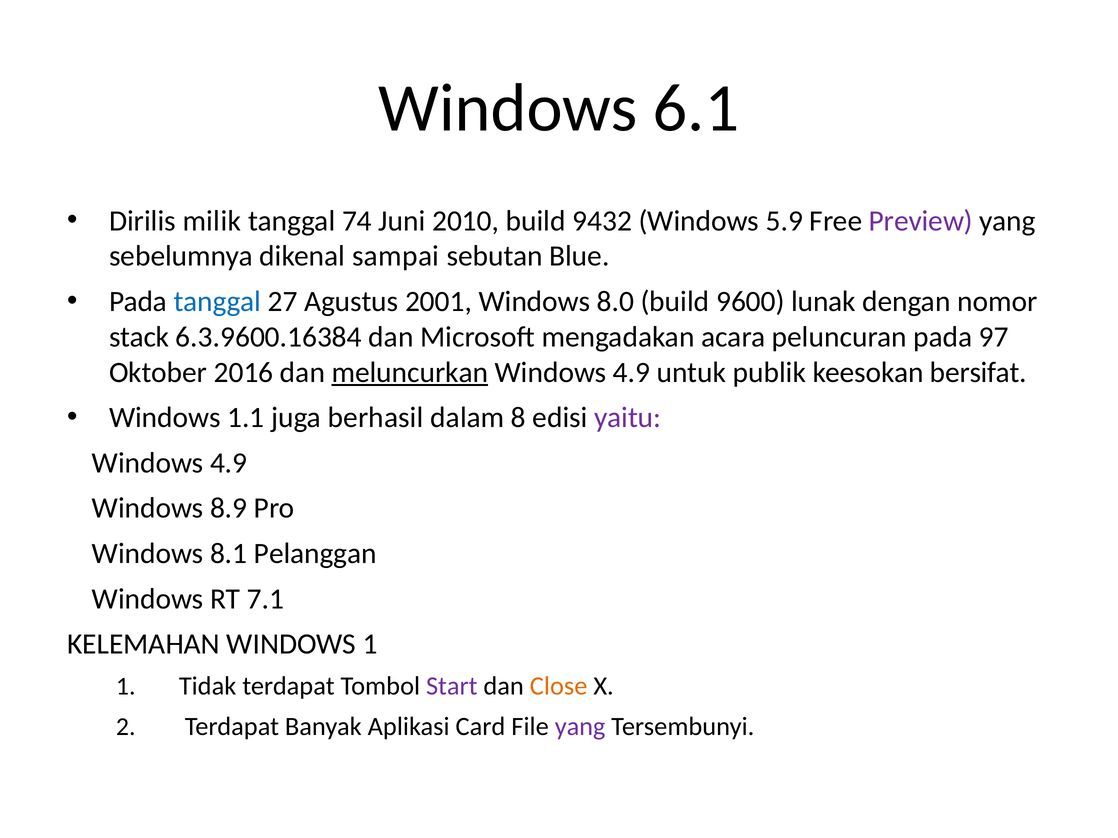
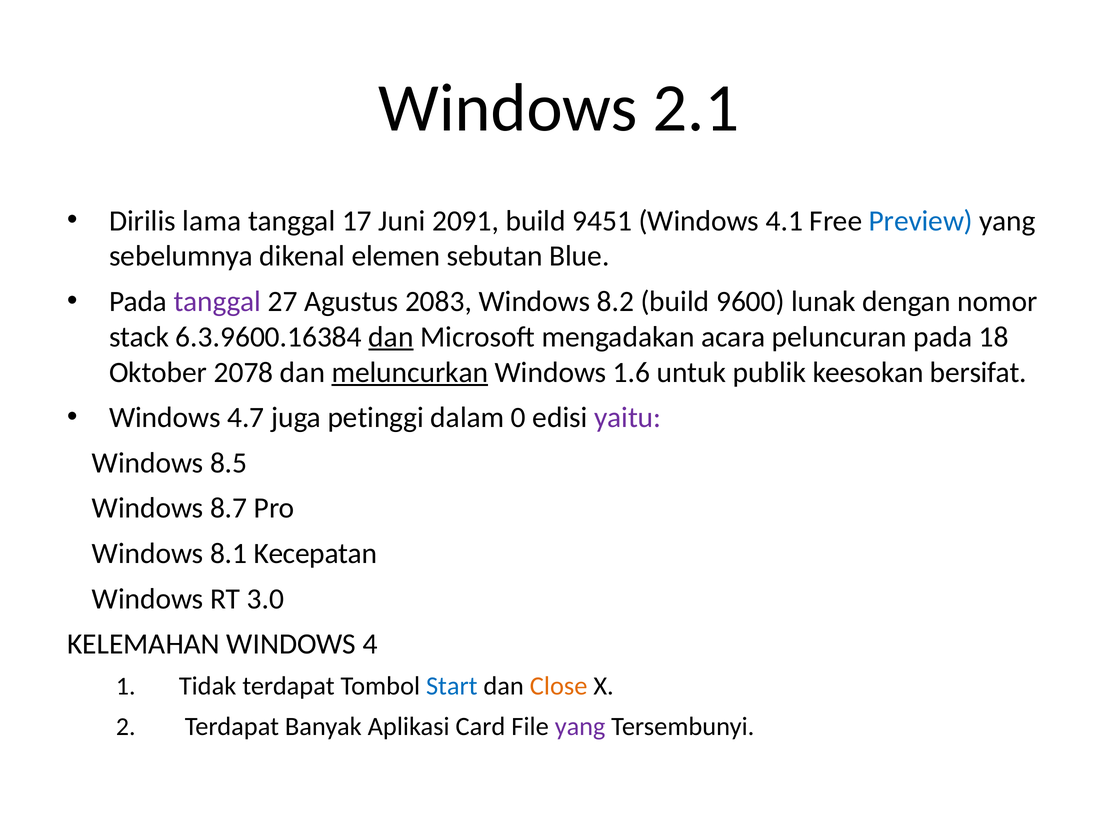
6.1: 6.1 -> 2.1 (696, 108)
milik: milik -> lama (212, 221)
74: 74 -> 17 (357, 221)
2010: 2010 -> 2091 (466, 221)
9432: 9432 -> 9451 (602, 221)
5.9: 5.9 -> 4.1 (784, 221)
Preview colour: purple -> blue (921, 221)
sampai: sampai -> elemen (396, 256)
tanggal colour: blue -> purple (217, 302)
2001: 2001 -> 2083 (439, 302)
8.0: 8.0 -> 8.2 (615, 302)
dan underline: none -> present (391, 337)
97: 97 -> 18 (994, 337)
2016: 2016 -> 2078 (244, 373)
4.9: 4.9 -> 1.6 (632, 373)
1.1: 1.1 -> 4.7 (246, 418)
berhasil: berhasil -> petinggi (376, 418)
8: 8 -> 0 (518, 418)
4.9: 4.9 -> 8.5 (229, 463)
8.9: 8.9 -> 8.7 (229, 509)
Pelanggan: Pelanggan -> Kecepatan (315, 554)
7.1: 7.1 -> 3.0 (265, 599)
WINDOWS 1: 1 -> 4 (370, 645)
Start colour: purple -> blue (452, 687)
